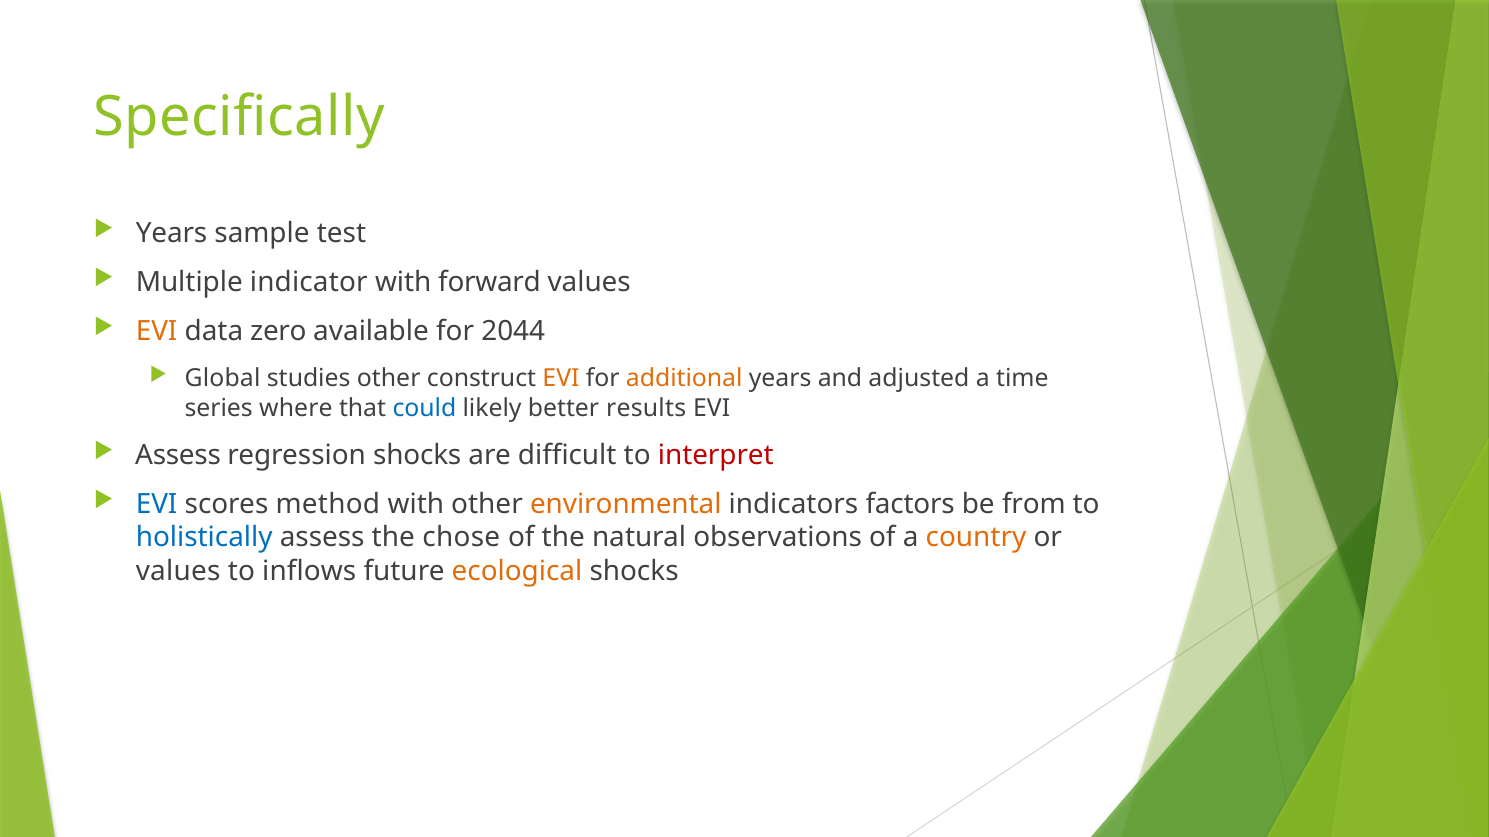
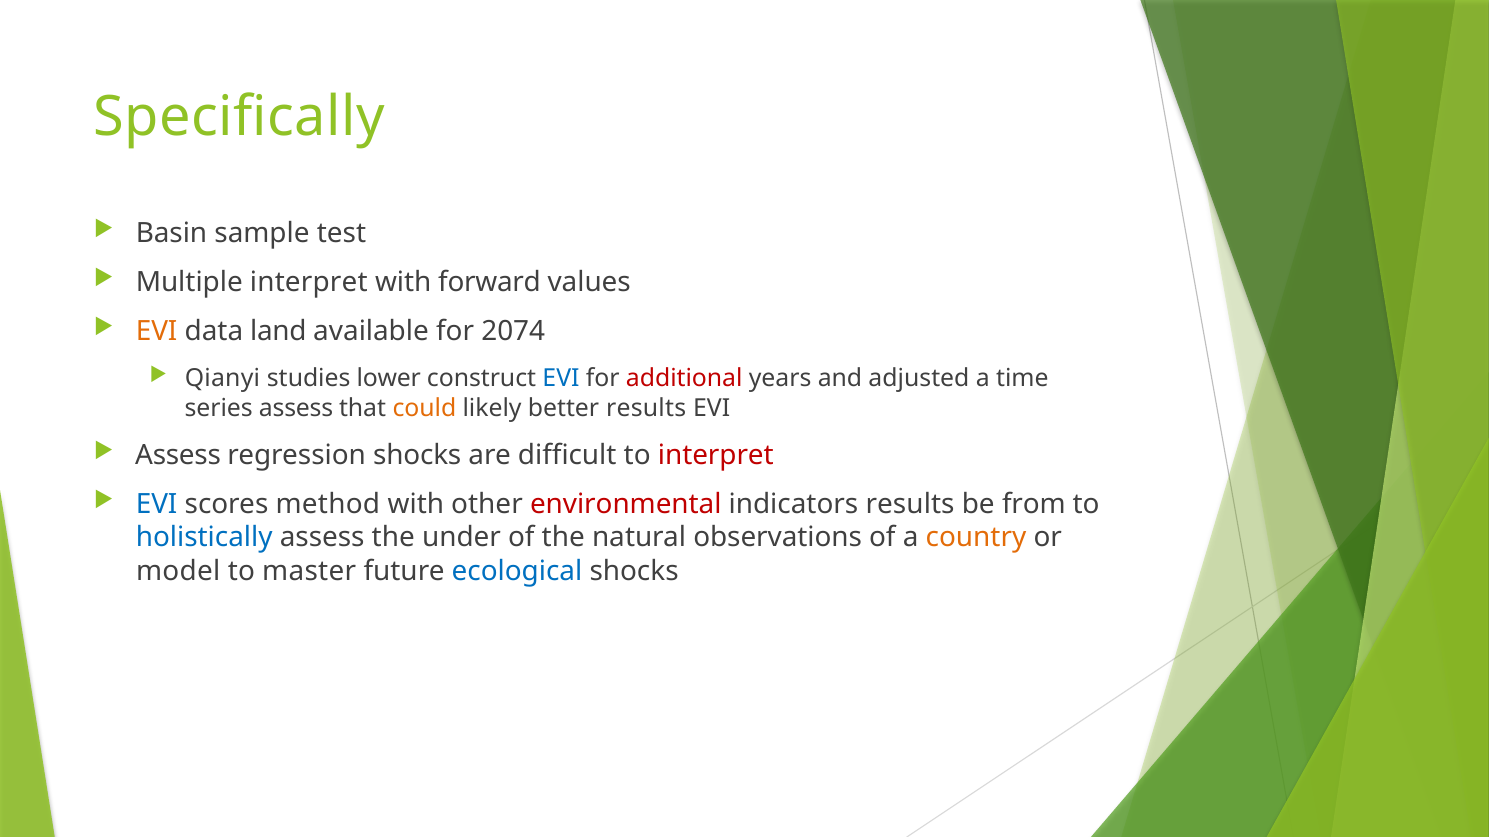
Years: Years -> Basin (171, 234)
Multiple indicator: indicator -> interpret (309, 283)
zero: zero -> land (278, 332)
2044: 2044 -> 2074 (513, 332)
Global: Global -> Qianyi (222, 378)
studies other: other -> lower (389, 378)
EVI colour: orange -> blue (561, 378)
additional colour: orange -> red (684, 378)
series where: where -> assess (296, 408)
could colour: blue -> orange (424, 408)
environmental colour: orange -> red (626, 505)
indicators factors: factors -> results (910, 505)
chose: chose -> under (461, 538)
values: values -> model (178, 572)
inflows: inflows -> master (309, 572)
ecological colour: orange -> blue (517, 572)
